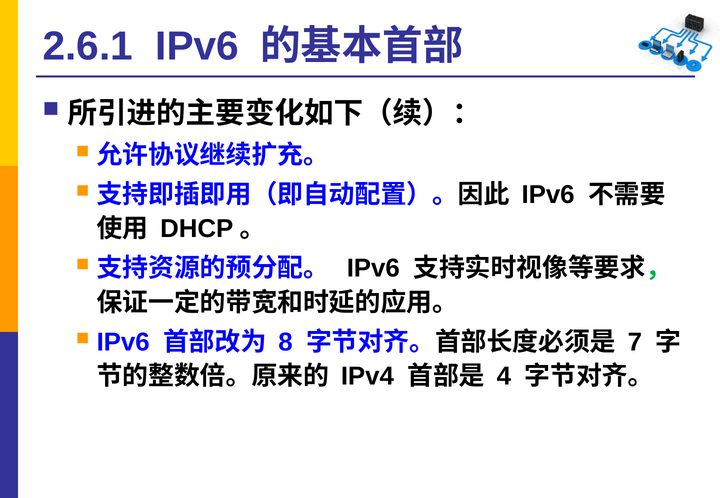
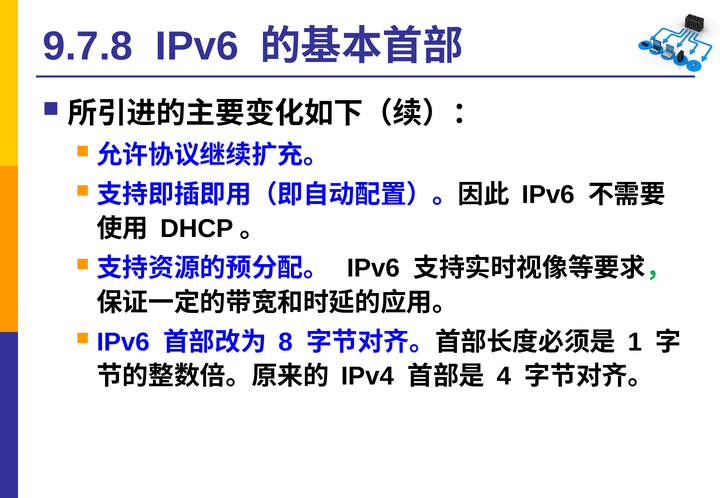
2.6.1: 2.6.1 -> 9.7.8 (88, 46)
7: 7 -> 1 (635, 342)
